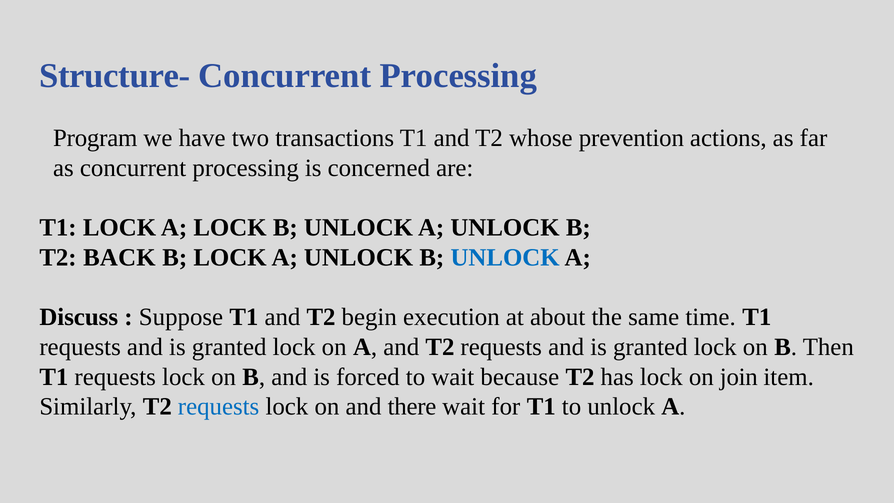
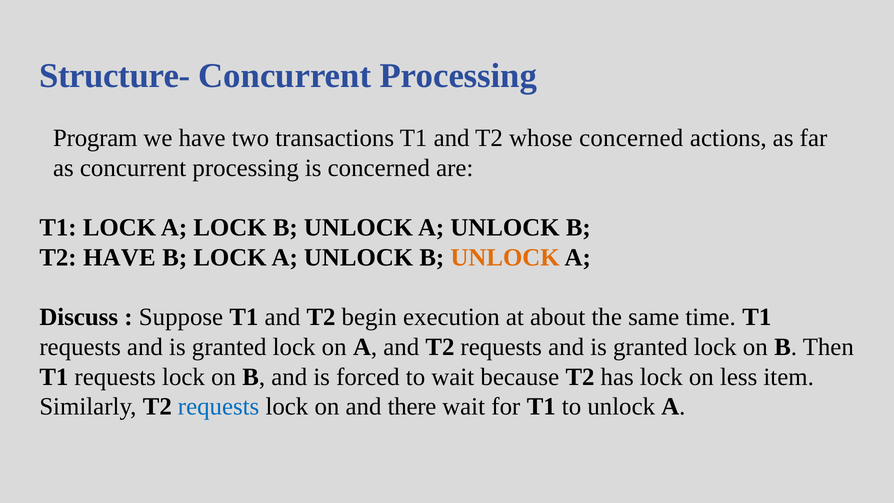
whose prevention: prevention -> concerned (631, 138)
T2 BACK: BACK -> HAVE (119, 258)
UNLOCK colour: blue -> orange (505, 258)
join: join -> less (739, 377)
